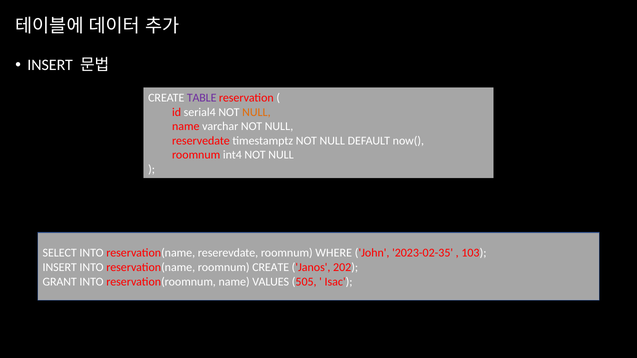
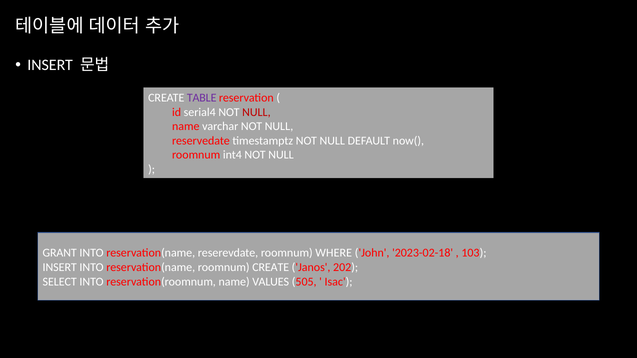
NULL colour: orange -> red (256, 112)
SELECT: SELECT -> GRANT (60, 253)
2023-02-35: 2023-02-35 -> 2023-02-18 (423, 253)
GRANT: GRANT -> SELECT (60, 282)
